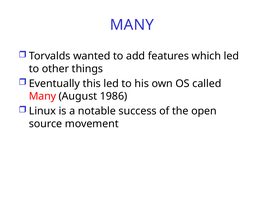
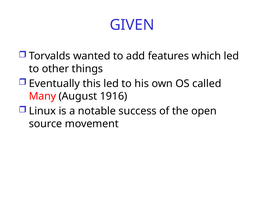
MANY: MANY -> GIVEN (132, 25)
1986: 1986 -> 1916 (114, 97)
